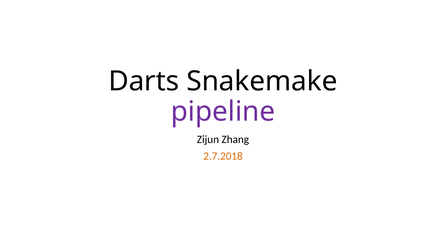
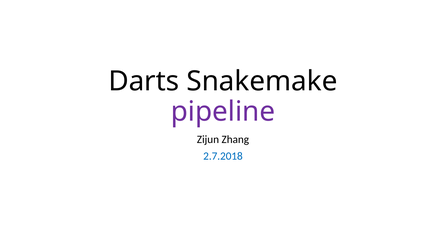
2.7.2018 colour: orange -> blue (223, 156)
